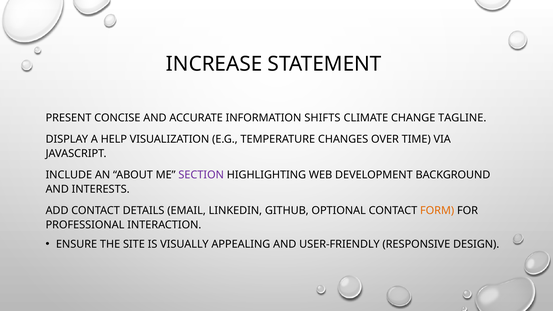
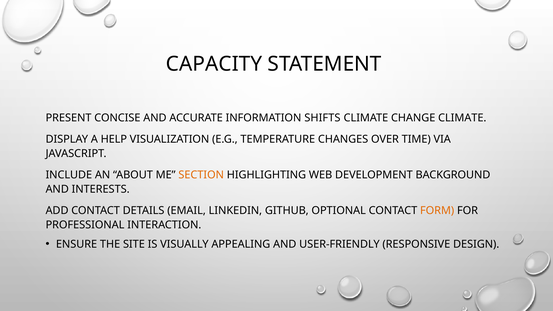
INCREASE: INCREASE -> CAPACITY (214, 64)
CHANGE TAGLINE: TAGLINE -> CLIMATE (462, 118)
SECTION colour: purple -> orange (201, 175)
